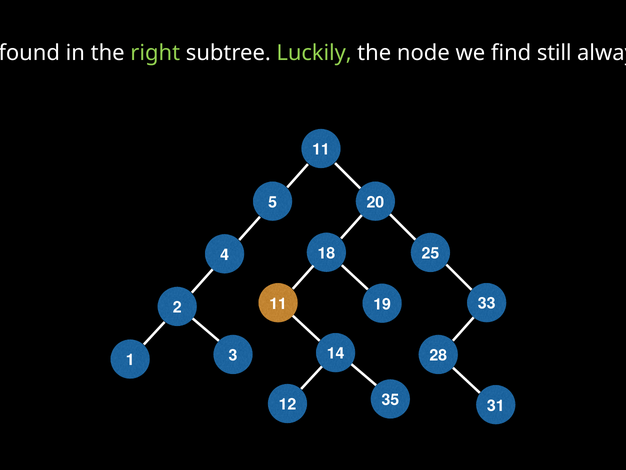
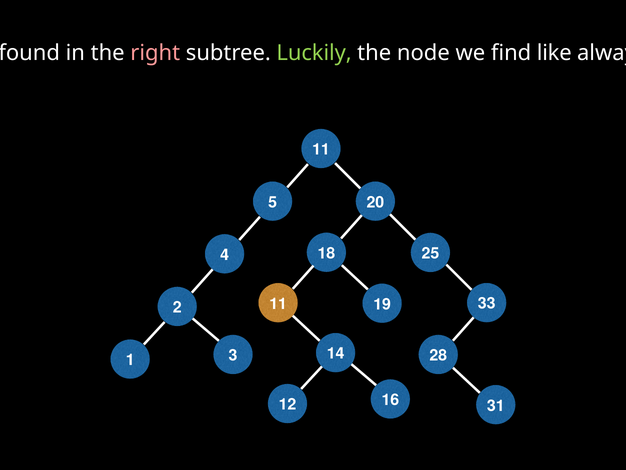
right colour: light green -> pink (155, 53)
still: still -> like (554, 53)
35: 35 -> 16 (390, 400)
